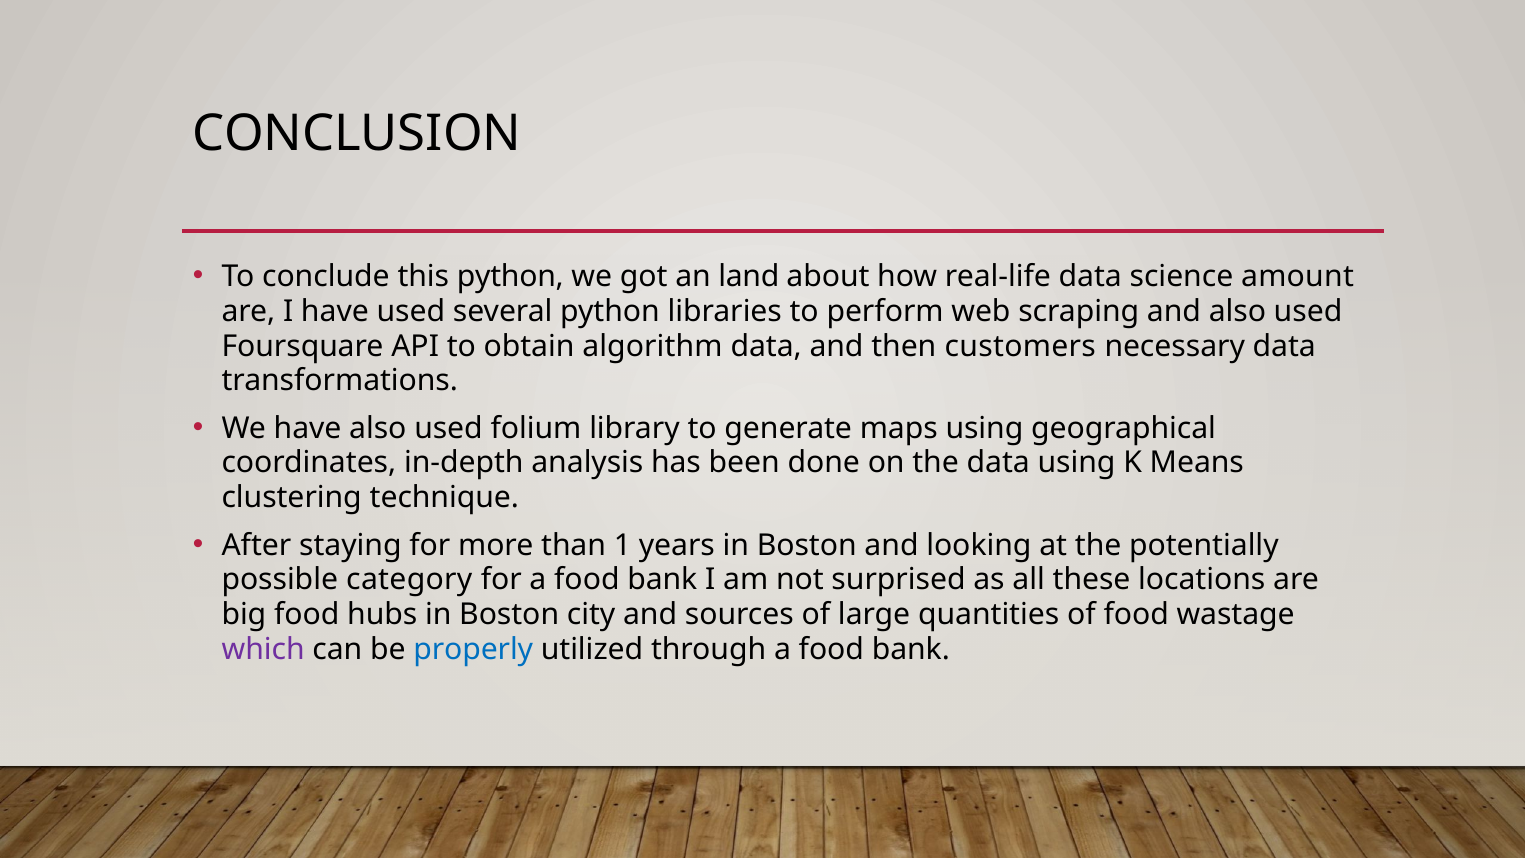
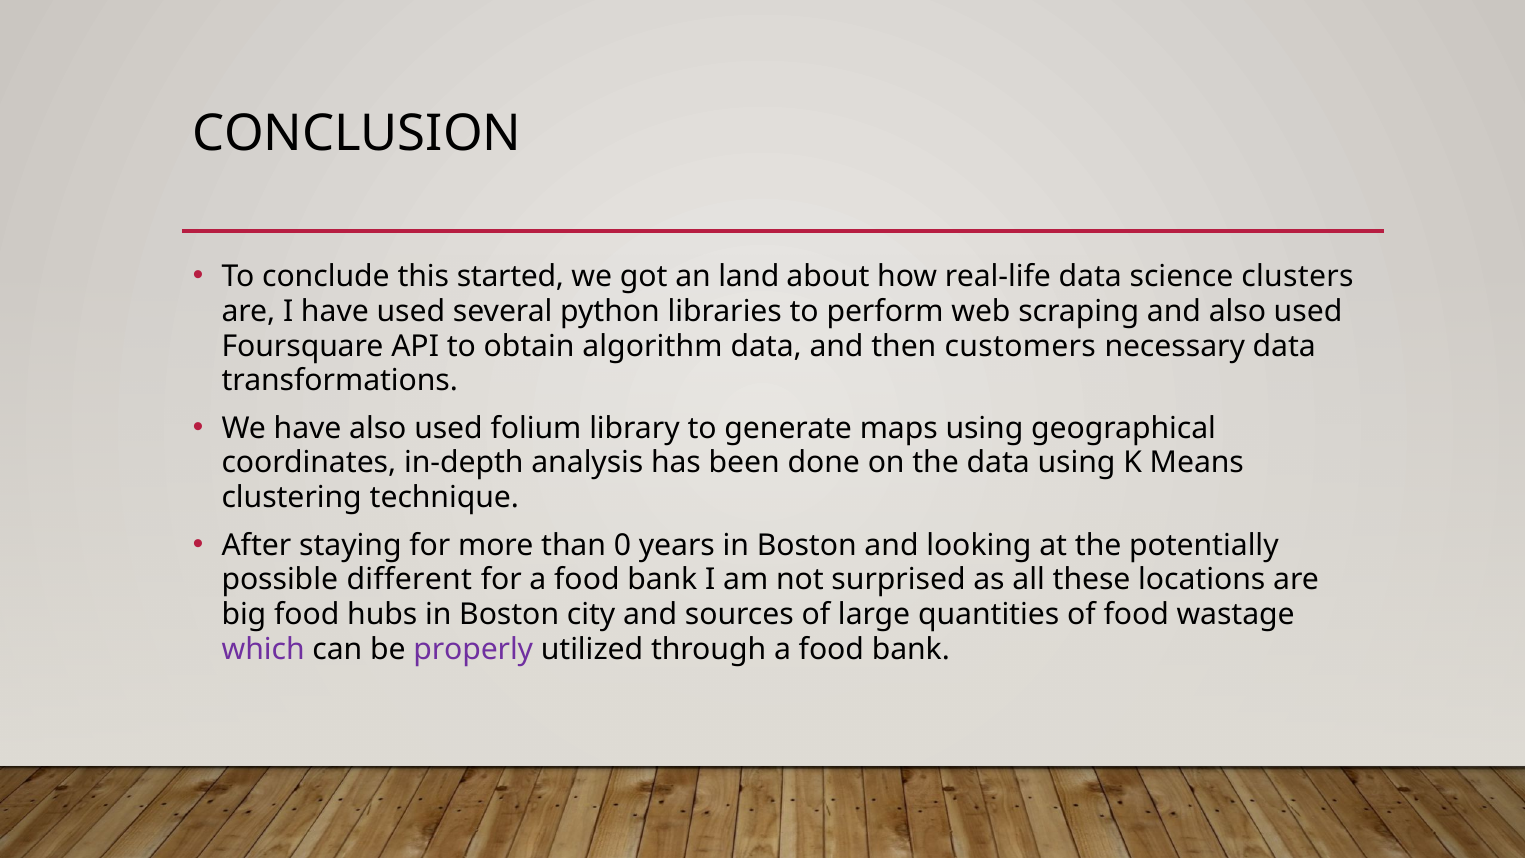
this python: python -> started (510, 277)
amount: amount -> clusters (1297, 277)
1: 1 -> 0 (623, 545)
category: category -> different (409, 580)
properly colour: blue -> purple (473, 649)
